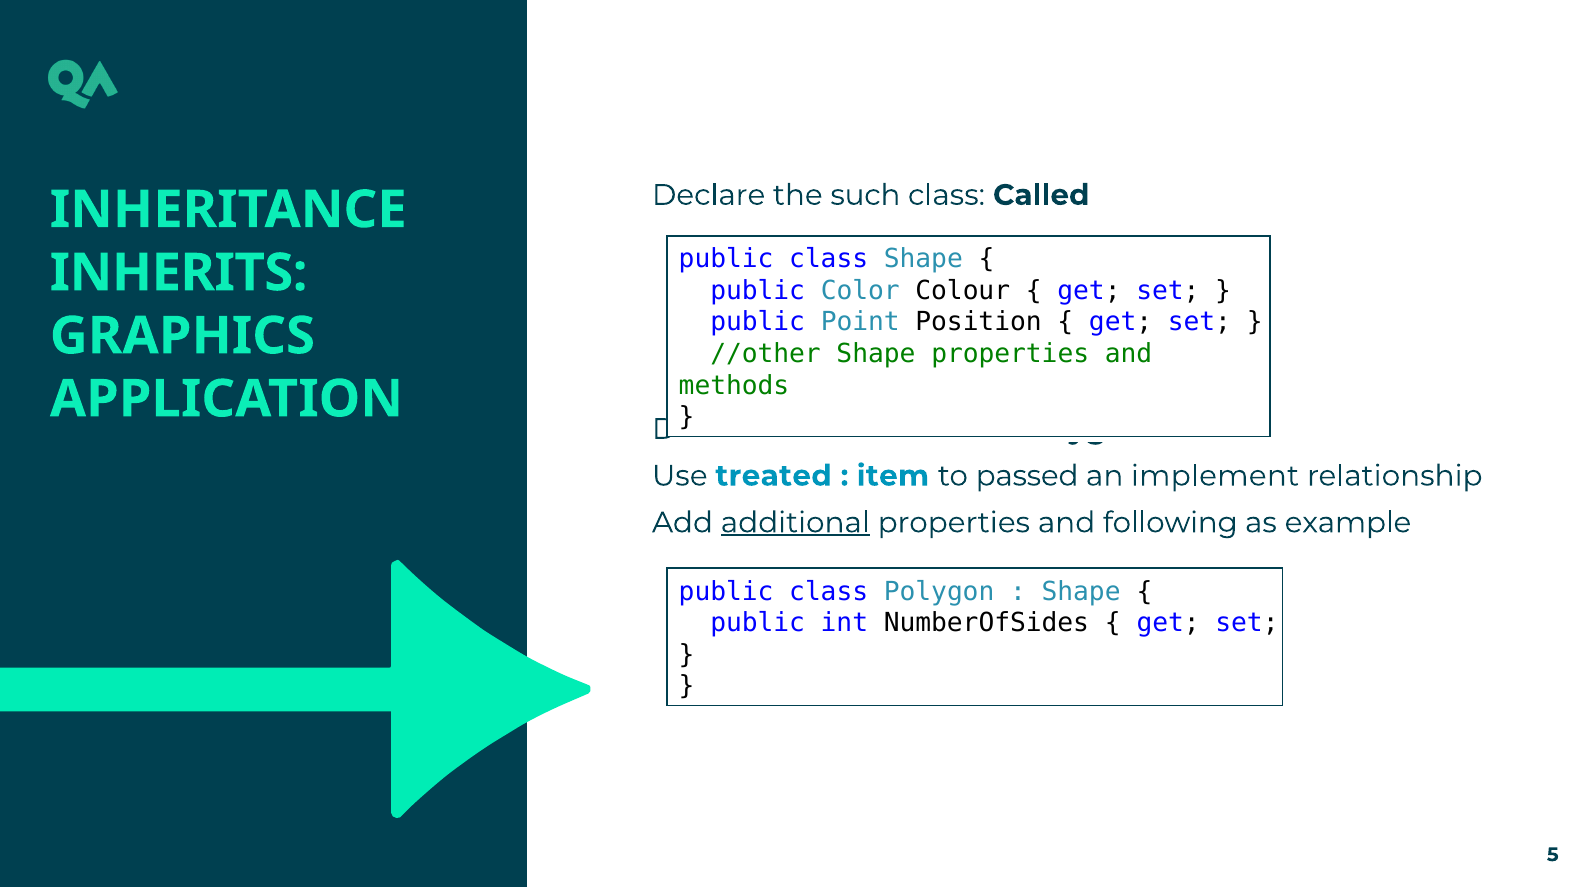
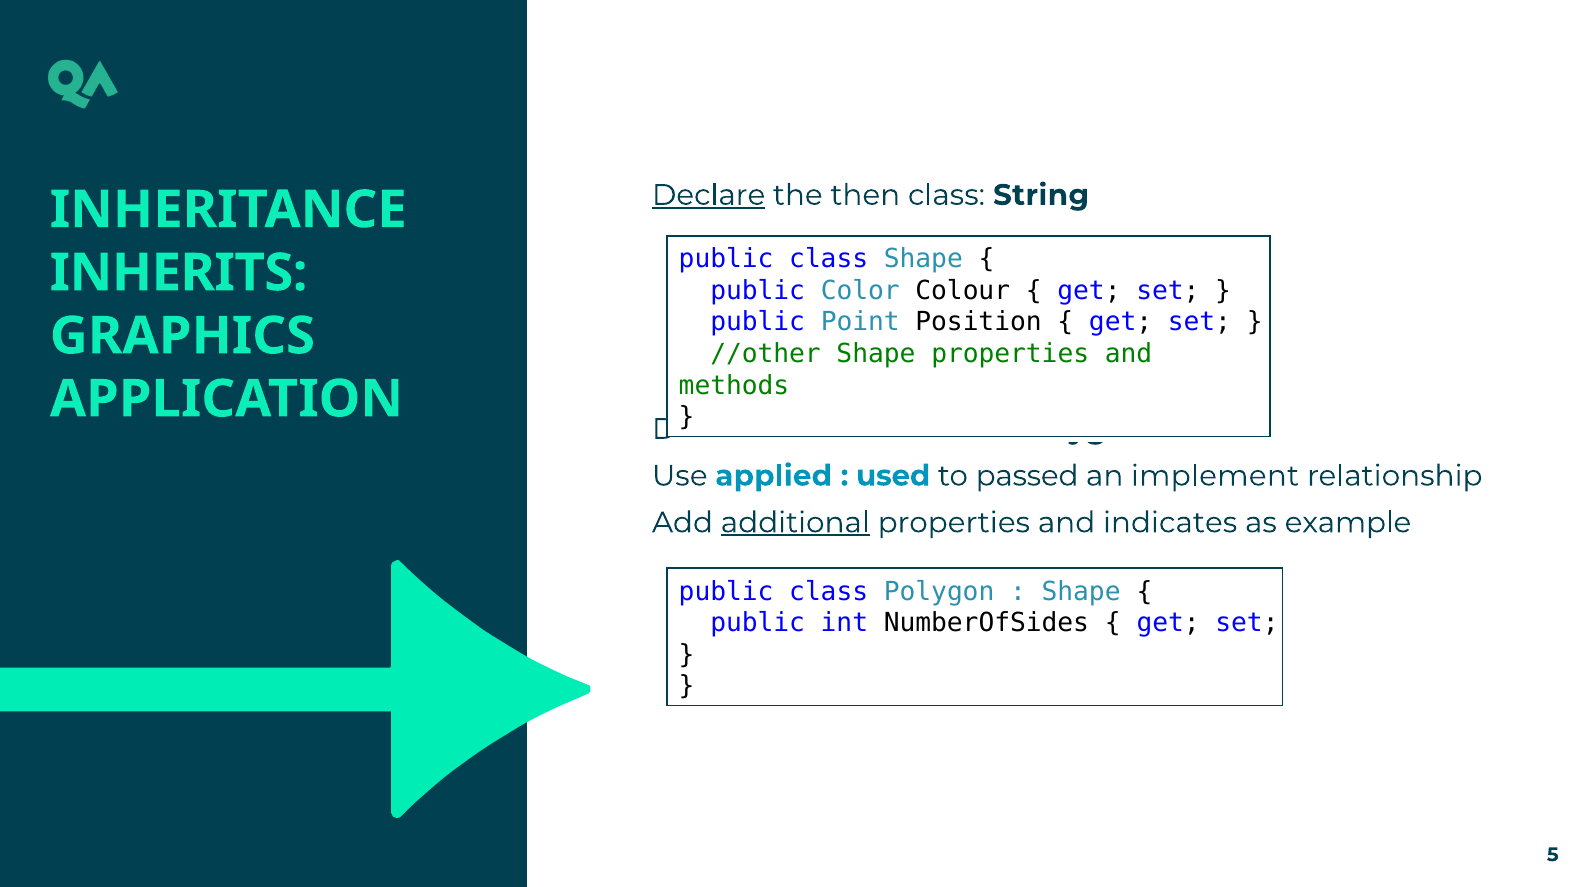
Declare underline: none -> present (709, 195)
such: such -> then (865, 195)
Called: Called -> String (1041, 195)
treated: treated -> applied (774, 476)
item: item -> used (893, 476)
following: following -> indicates (1170, 523)
